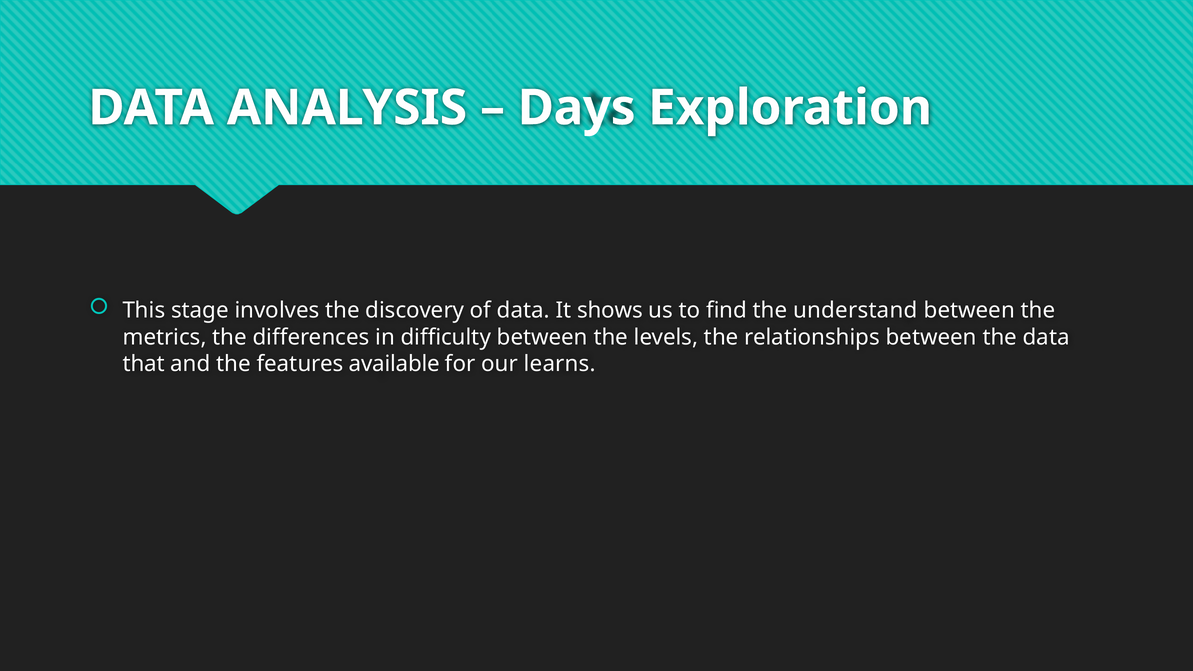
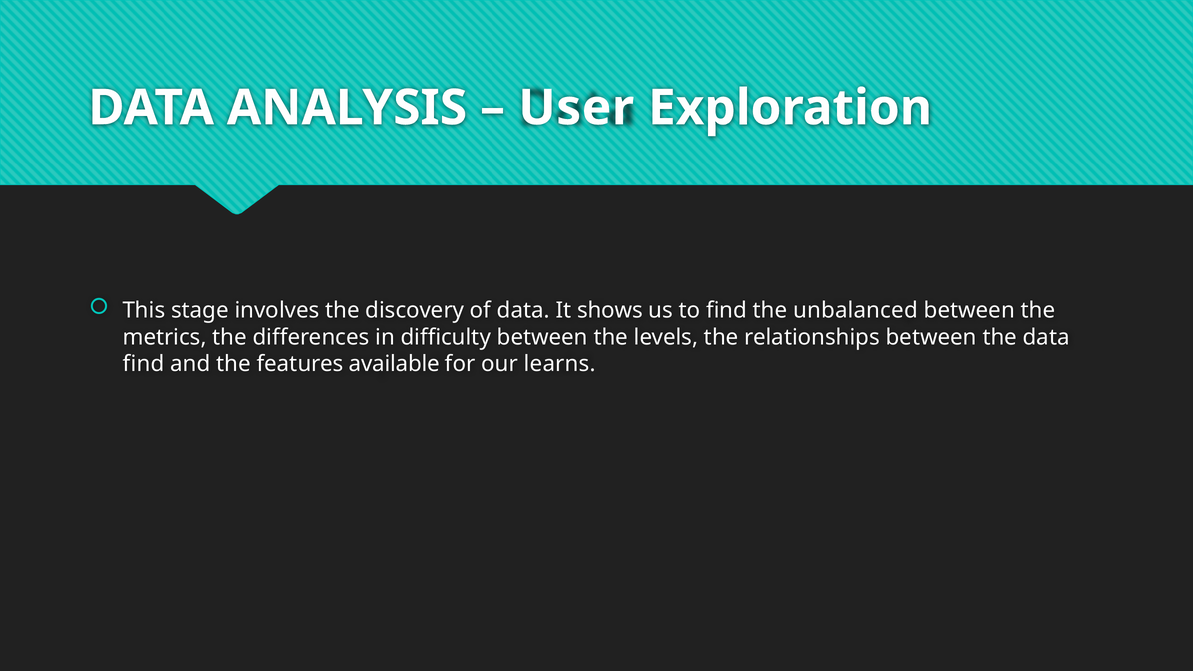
Days: Days -> User (576, 108)
understand: understand -> unbalanced (855, 310)
that: that -> find (144, 364)
